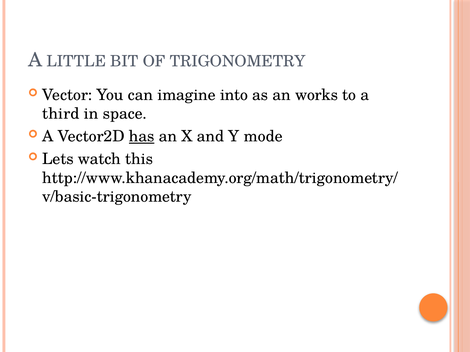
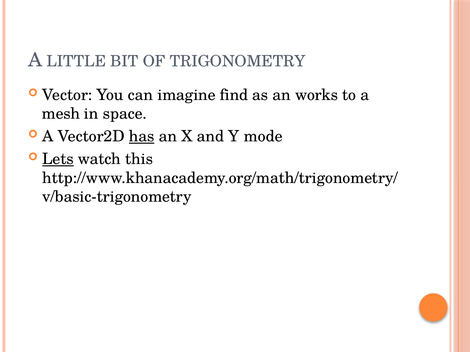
into: into -> find (234, 95)
third: third -> mesh (61, 114)
Lets underline: none -> present (58, 159)
